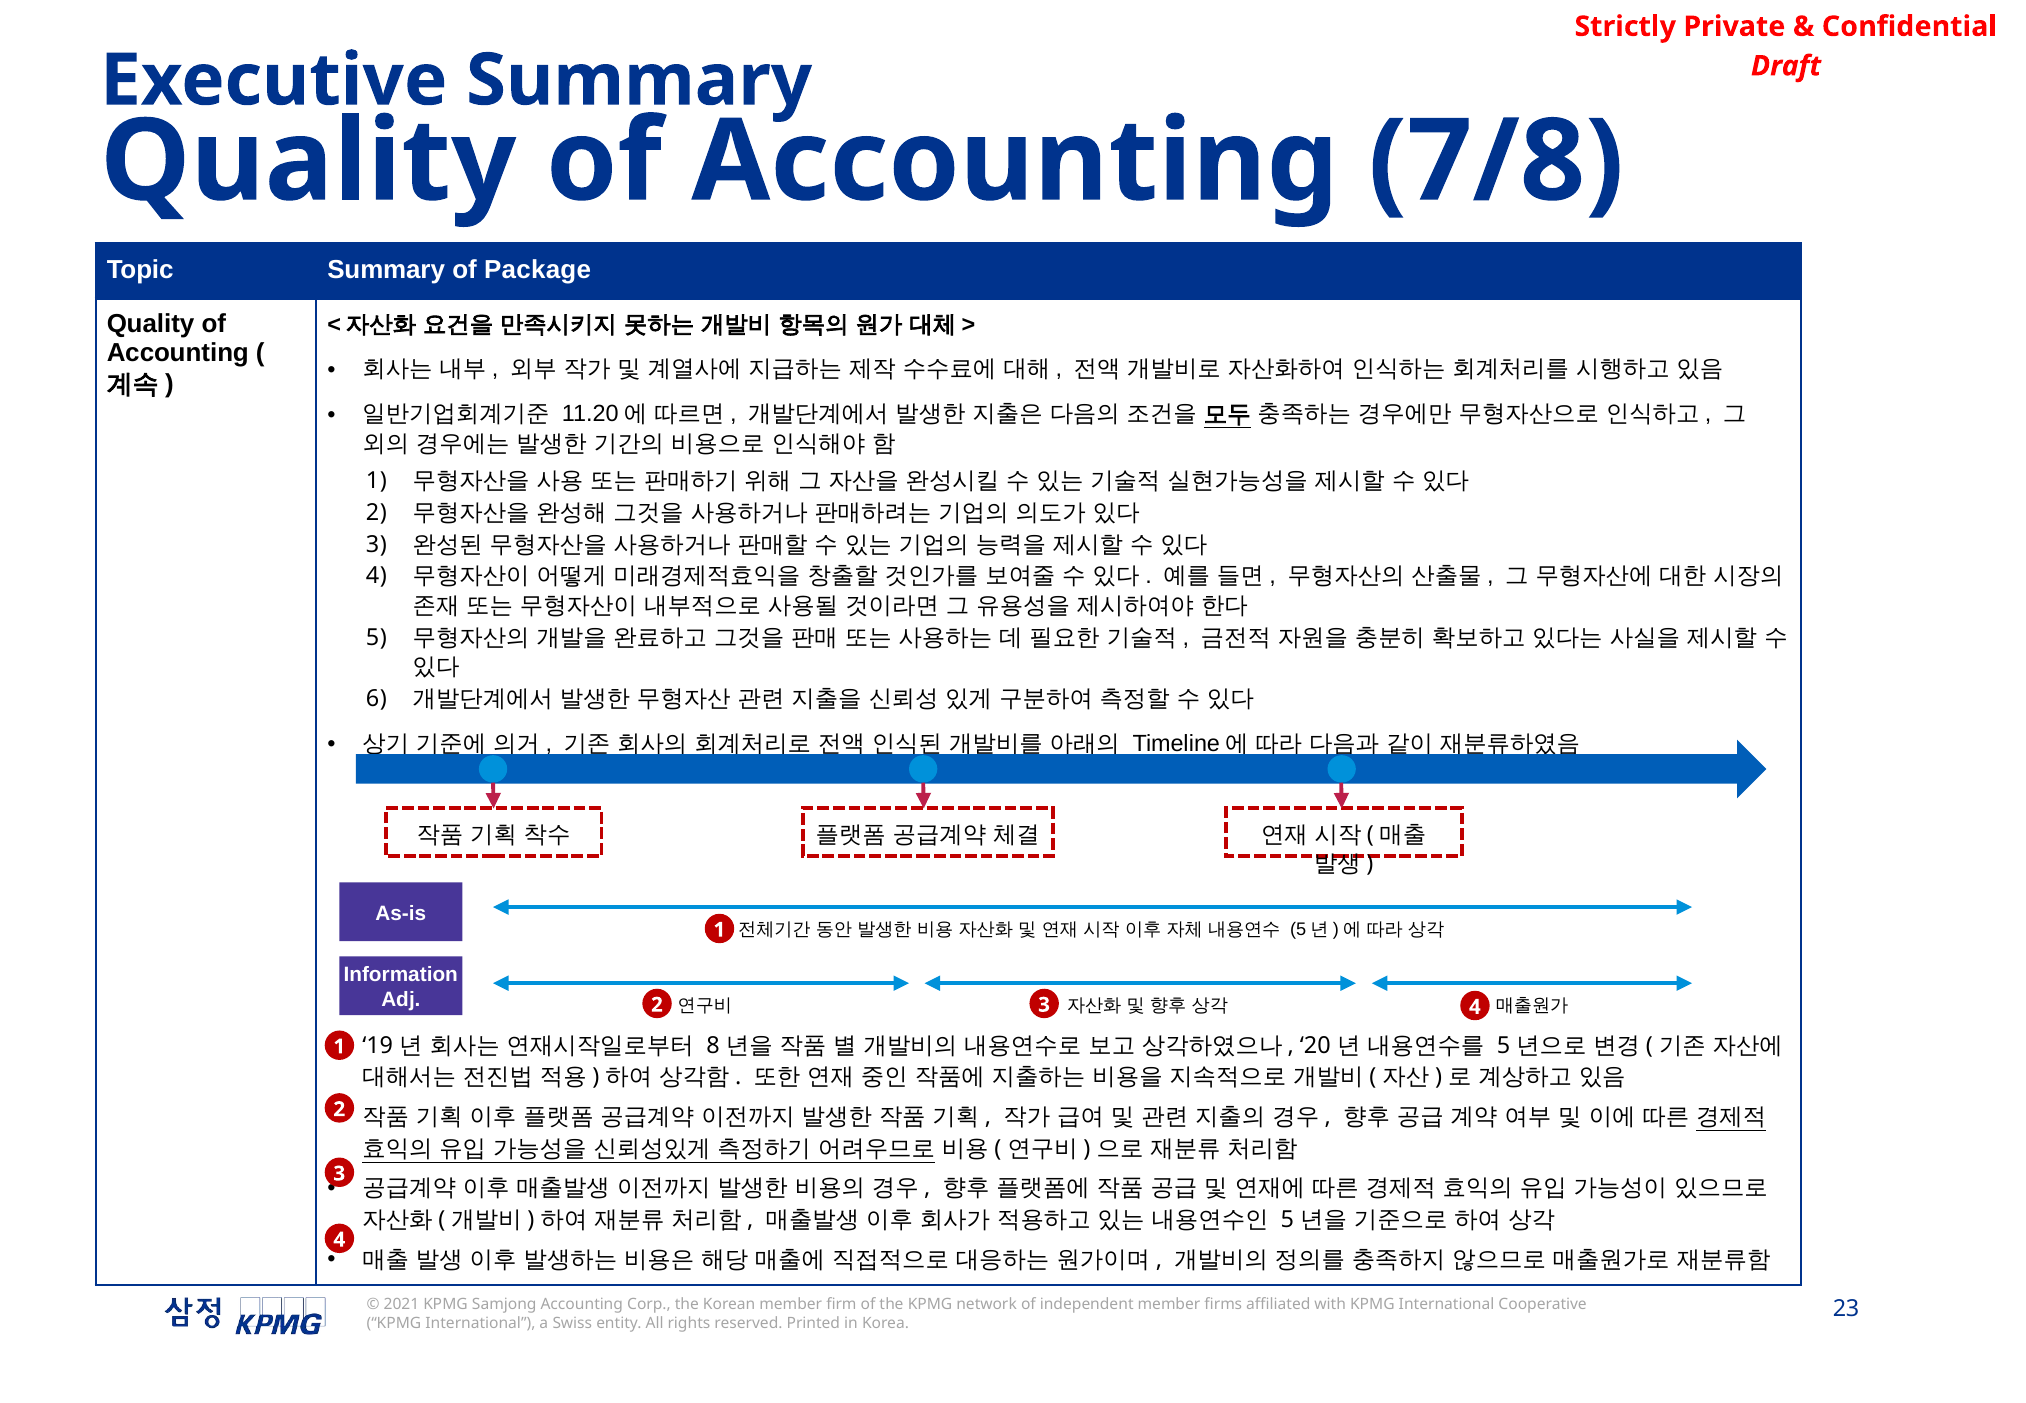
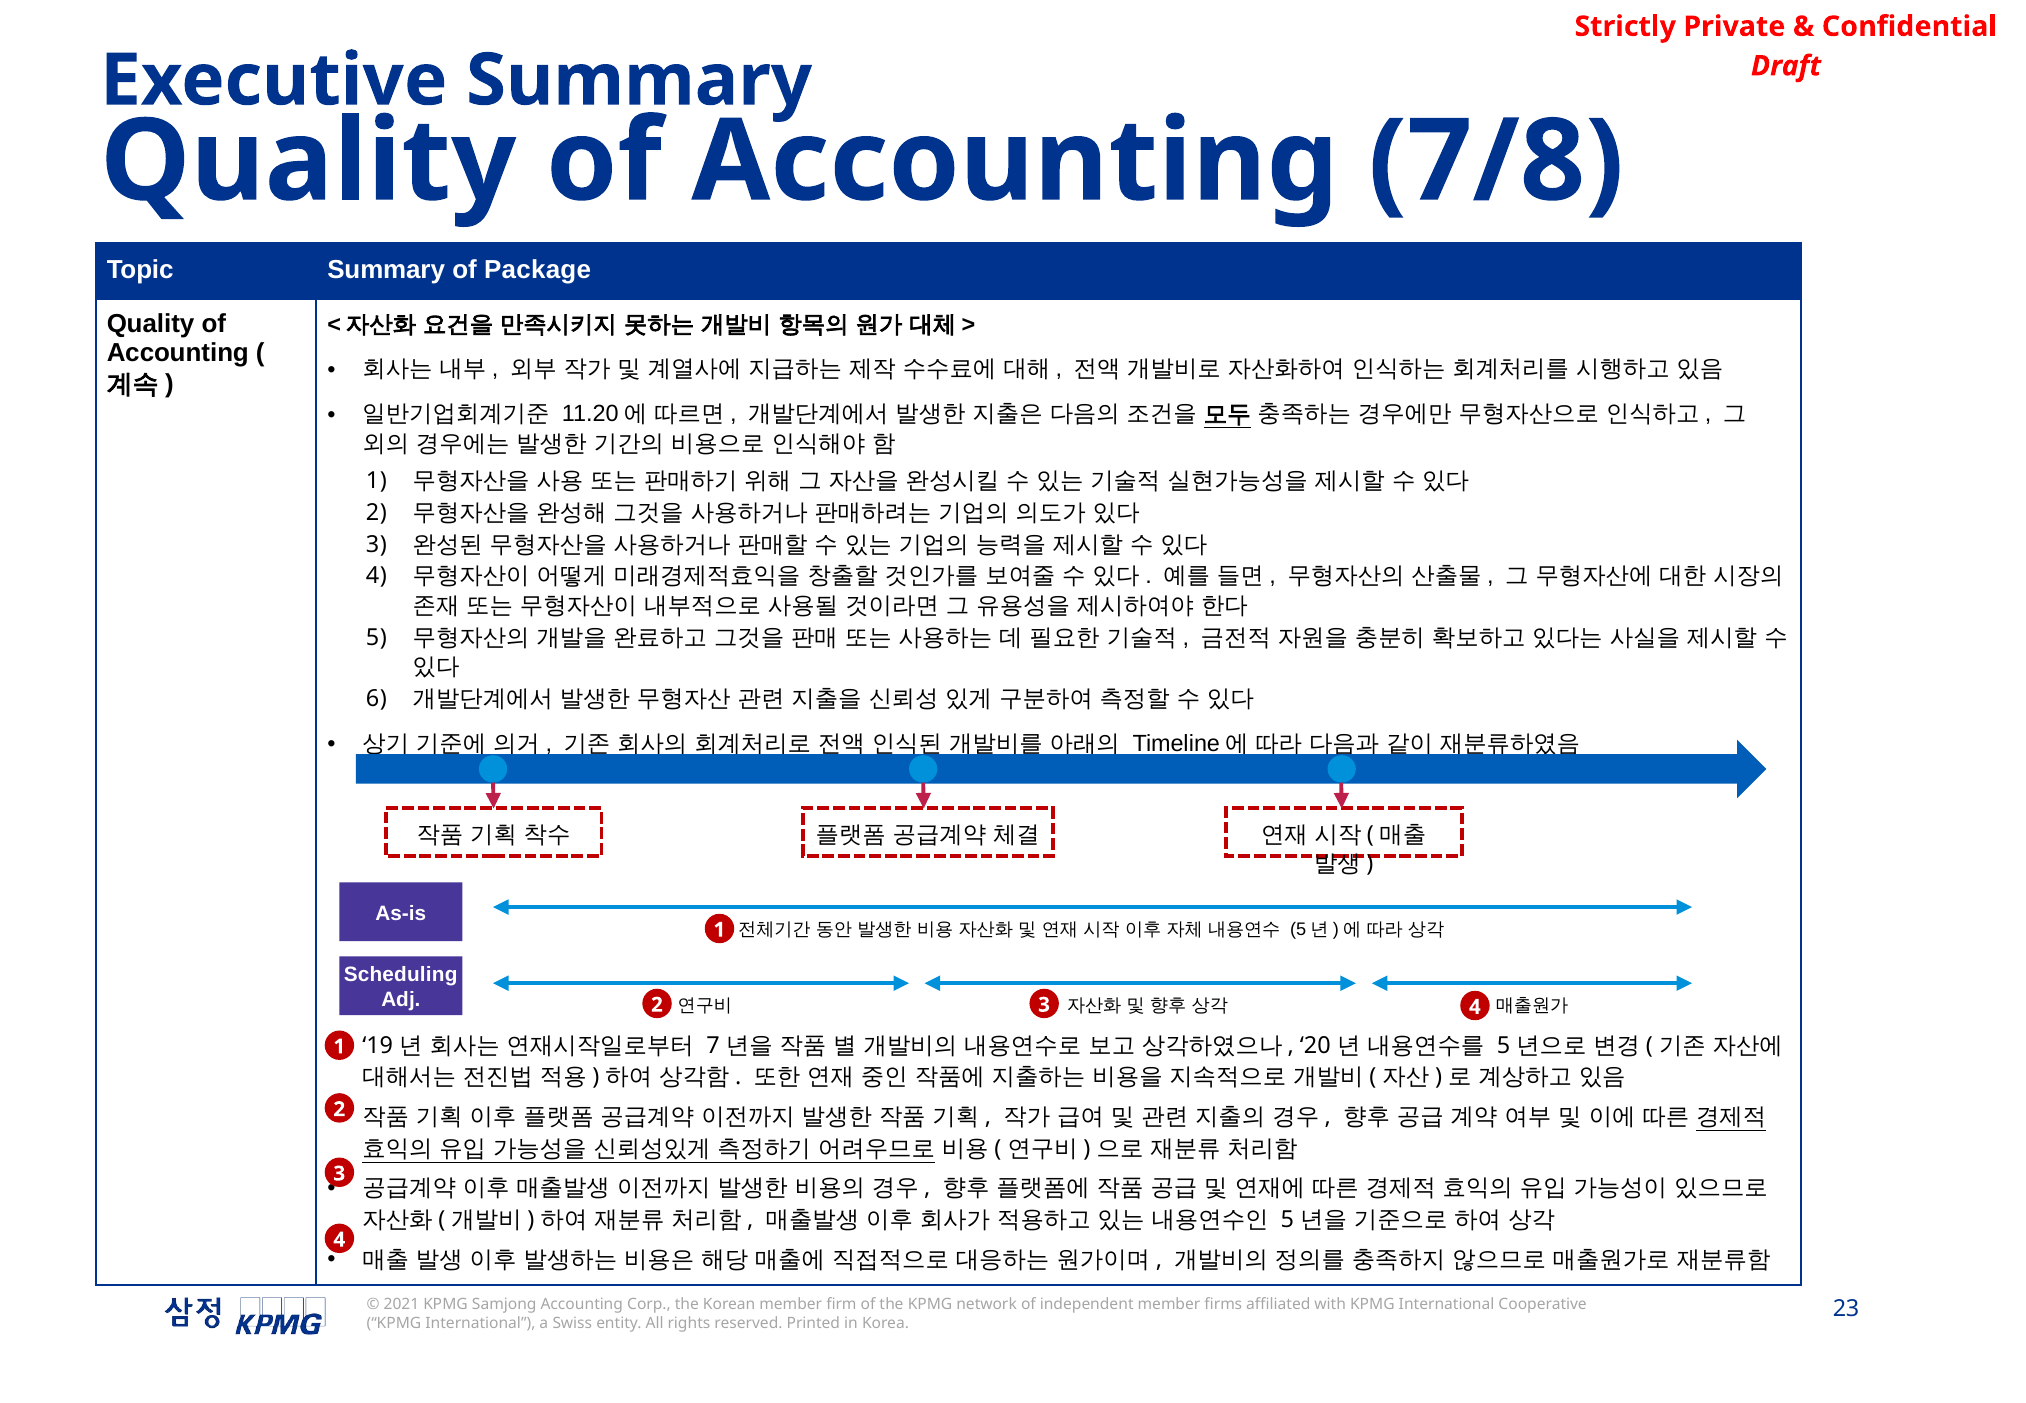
Information: Information -> Scheduling (401, 974)
8: 8 -> 7 (713, 1045)
